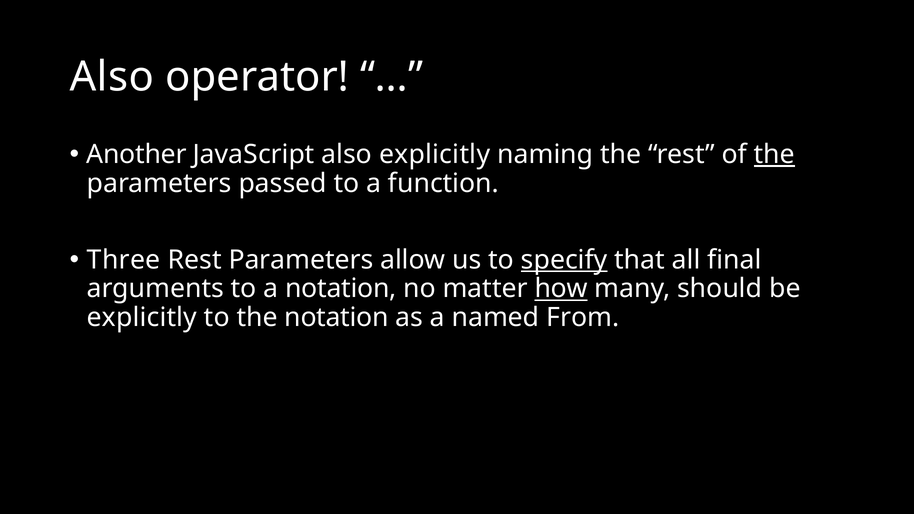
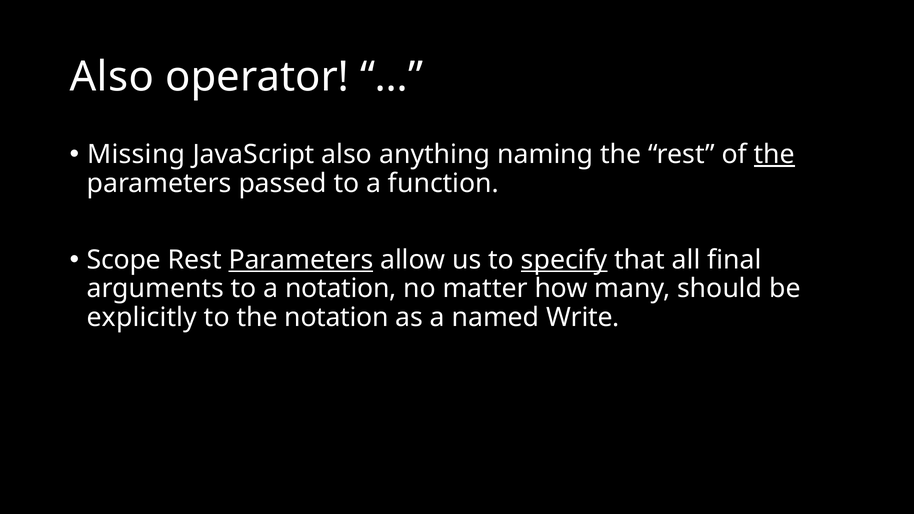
Another: Another -> Missing (136, 155)
also explicitly: explicitly -> anything (435, 155)
Three: Three -> Scope (124, 260)
Parameters underline: none -> present (301, 260)
how underline: present -> none (561, 289)
From: From -> Write (583, 318)
